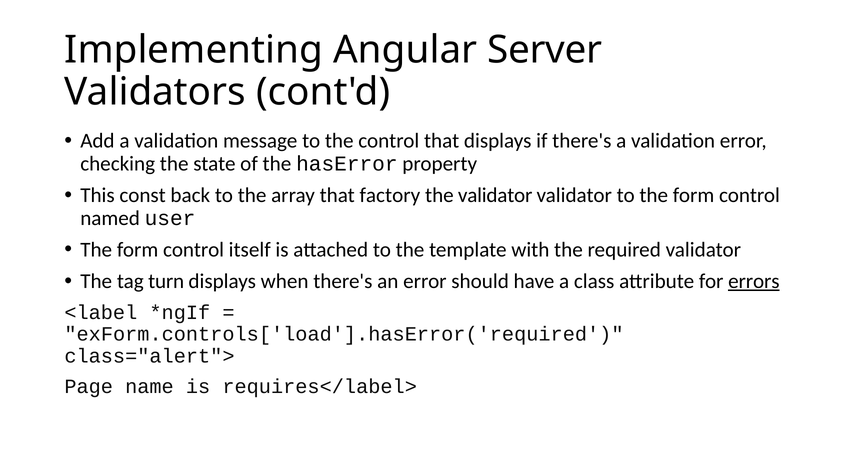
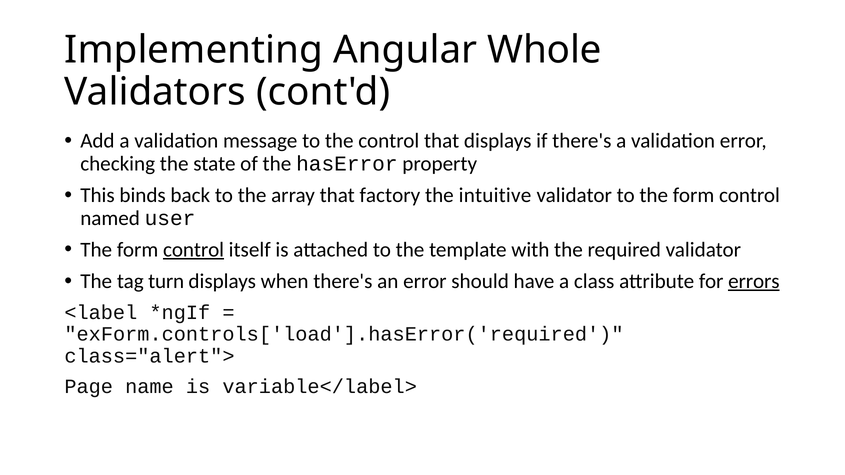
Server: Server -> Whole (545, 50)
const: const -> binds (143, 195)
the validator: validator -> intuitive (495, 195)
control underline: none -> present (194, 250)
requires</label>: requires</label> -> variable</label> (320, 387)
